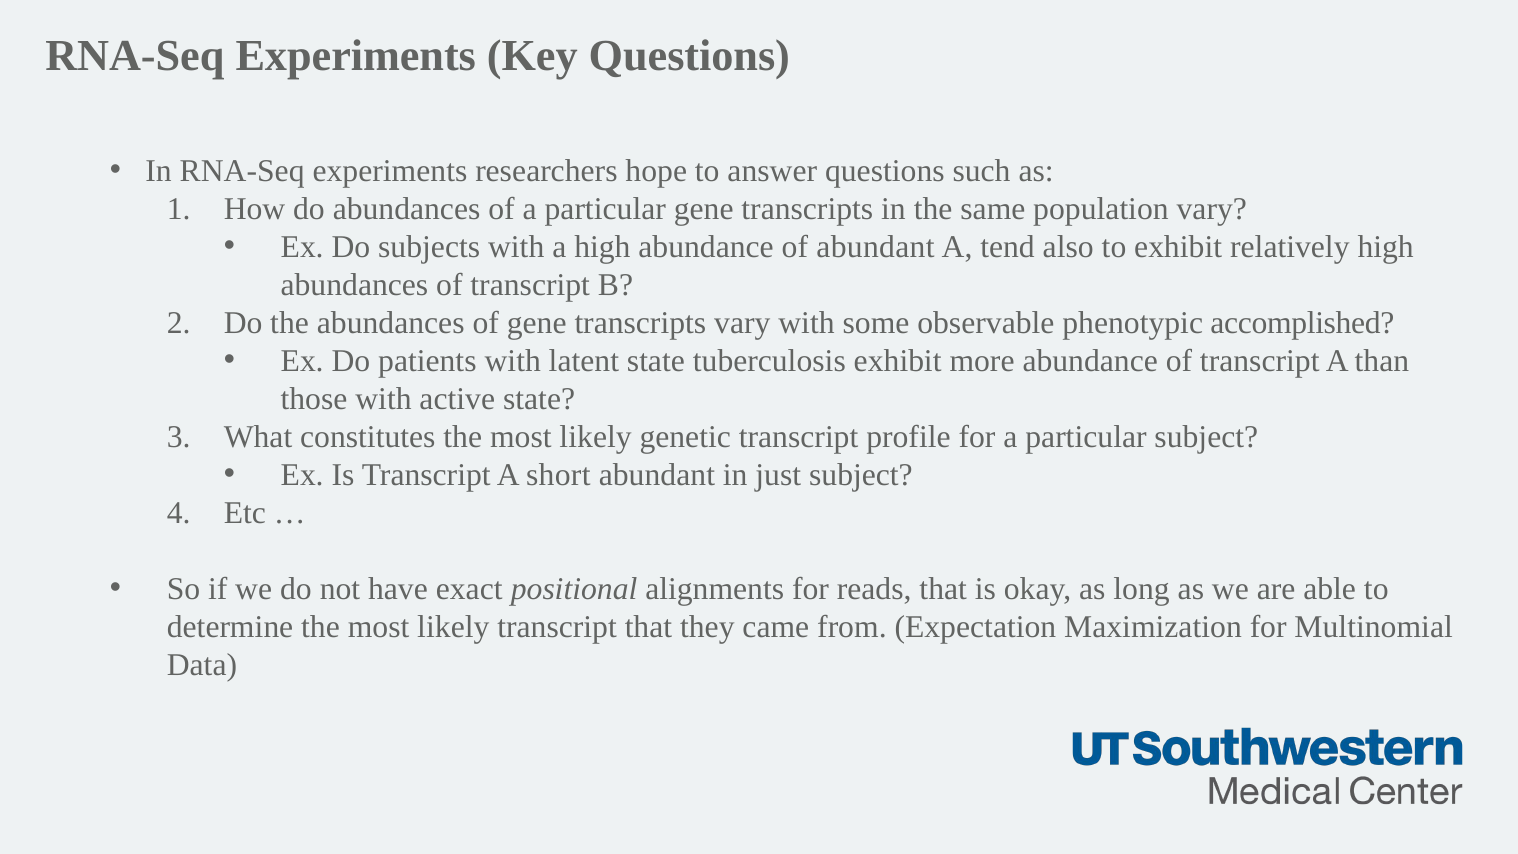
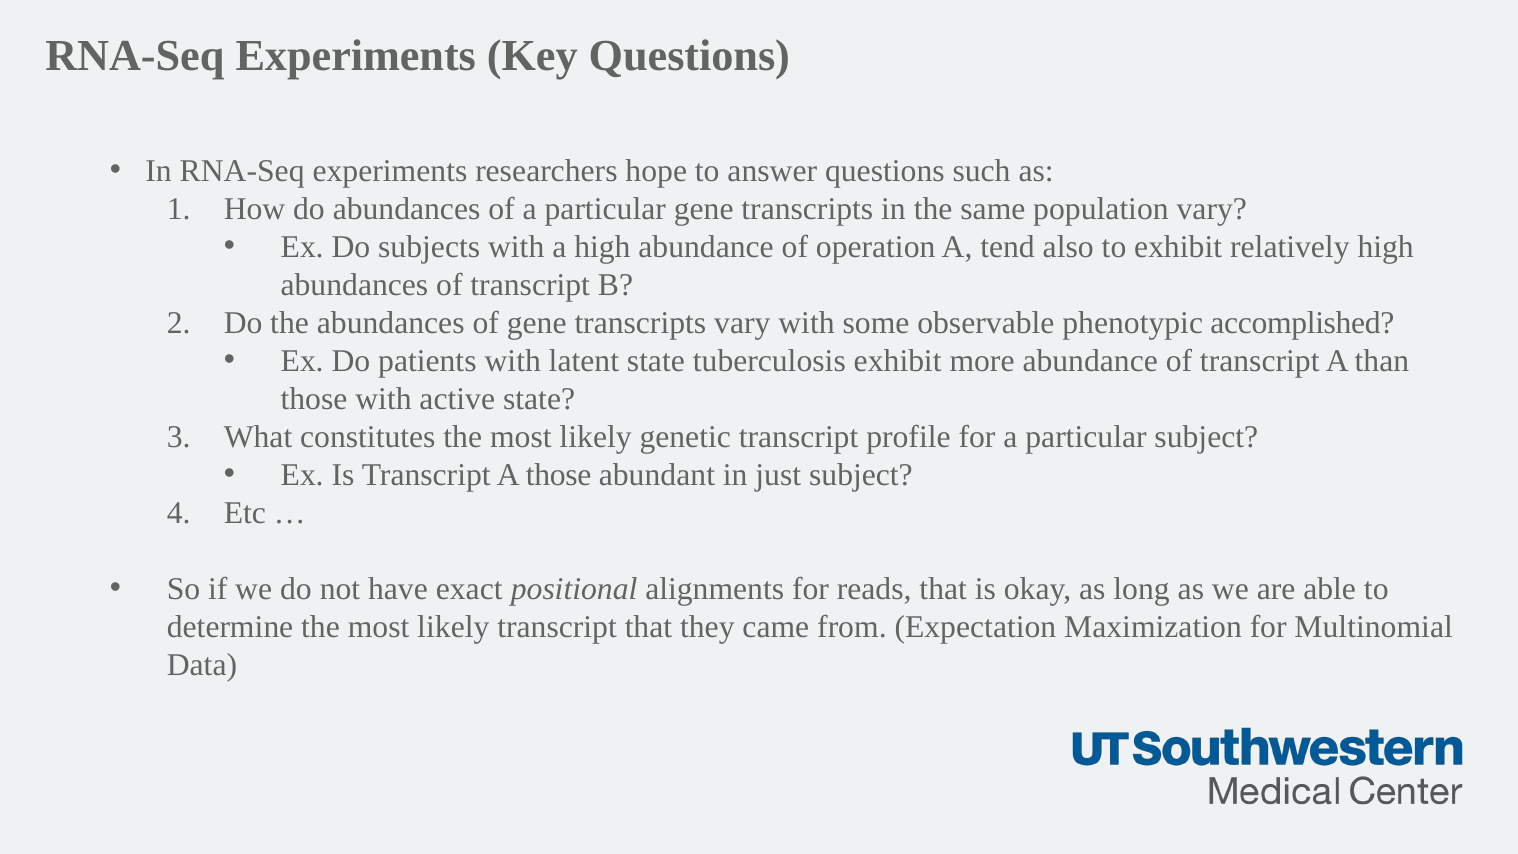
of abundant: abundant -> operation (876, 247)
A short: short -> those (559, 475)
